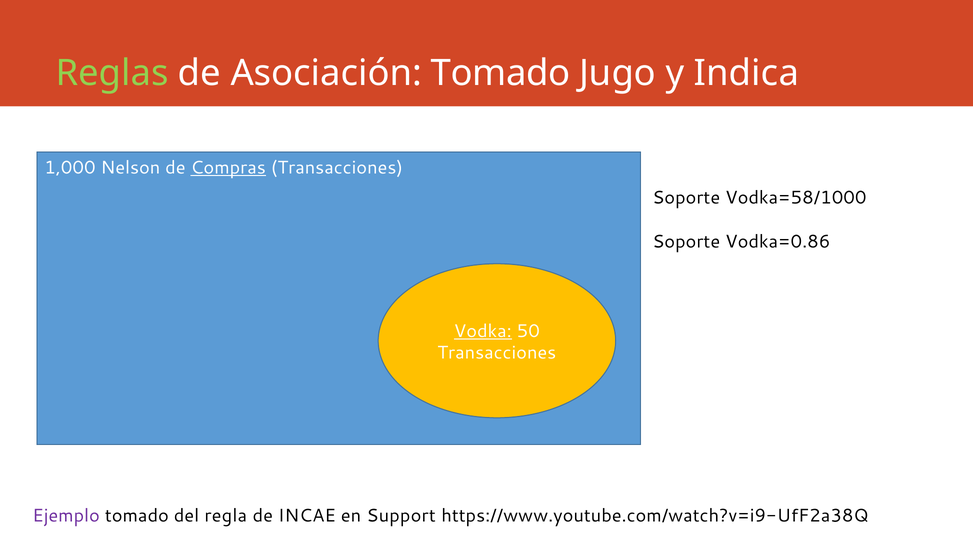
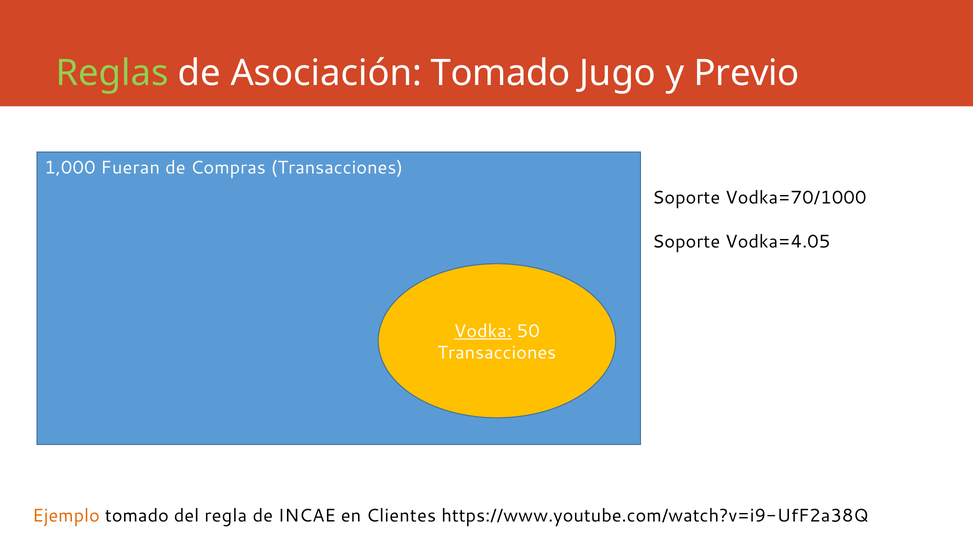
Indica: Indica -> Previo (747, 73)
Nelson: Nelson -> Fueran (130, 168)
Compras underline: present -> none (228, 168)
Vodka=58/1000: Vodka=58/1000 -> Vodka=70/1000 (796, 198)
Vodka=0.86: Vodka=0.86 -> Vodka=4.05 (778, 242)
Ejemplo colour: purple -> orange (66, 516)
Support: Support -> Clientes (401, 516)
